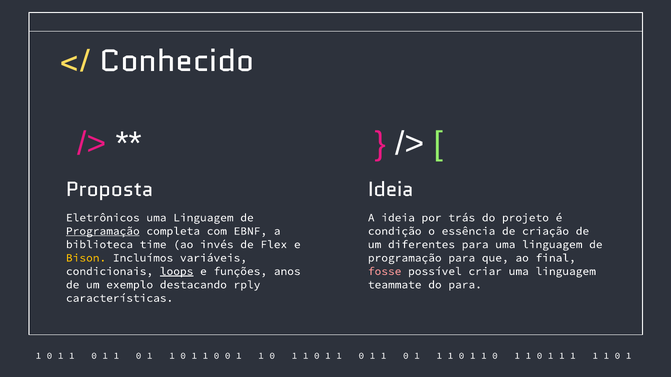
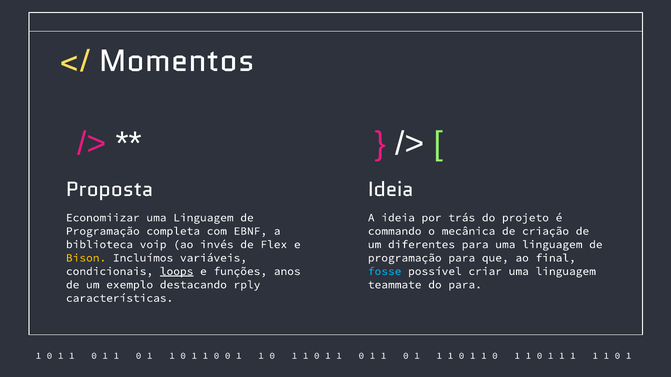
Conhecido: Conhecido -> Momentos (177, 61)
Eletrônicos: Eletrônicos -> Economiizar (103, 218)
Programação underline: present -> none (103, 231)
condição: condição -> commando (395, 231)
essência: essência -> mecânica (468, 231)
time: time -> voip (153, 245)
fosse colour: pink -> light blue (385, 272)
